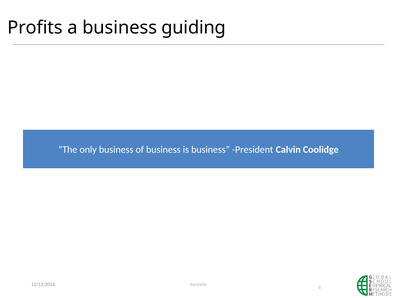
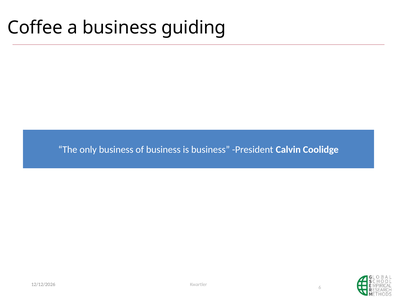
Profits: Profits -> Coffee (35, 28)
